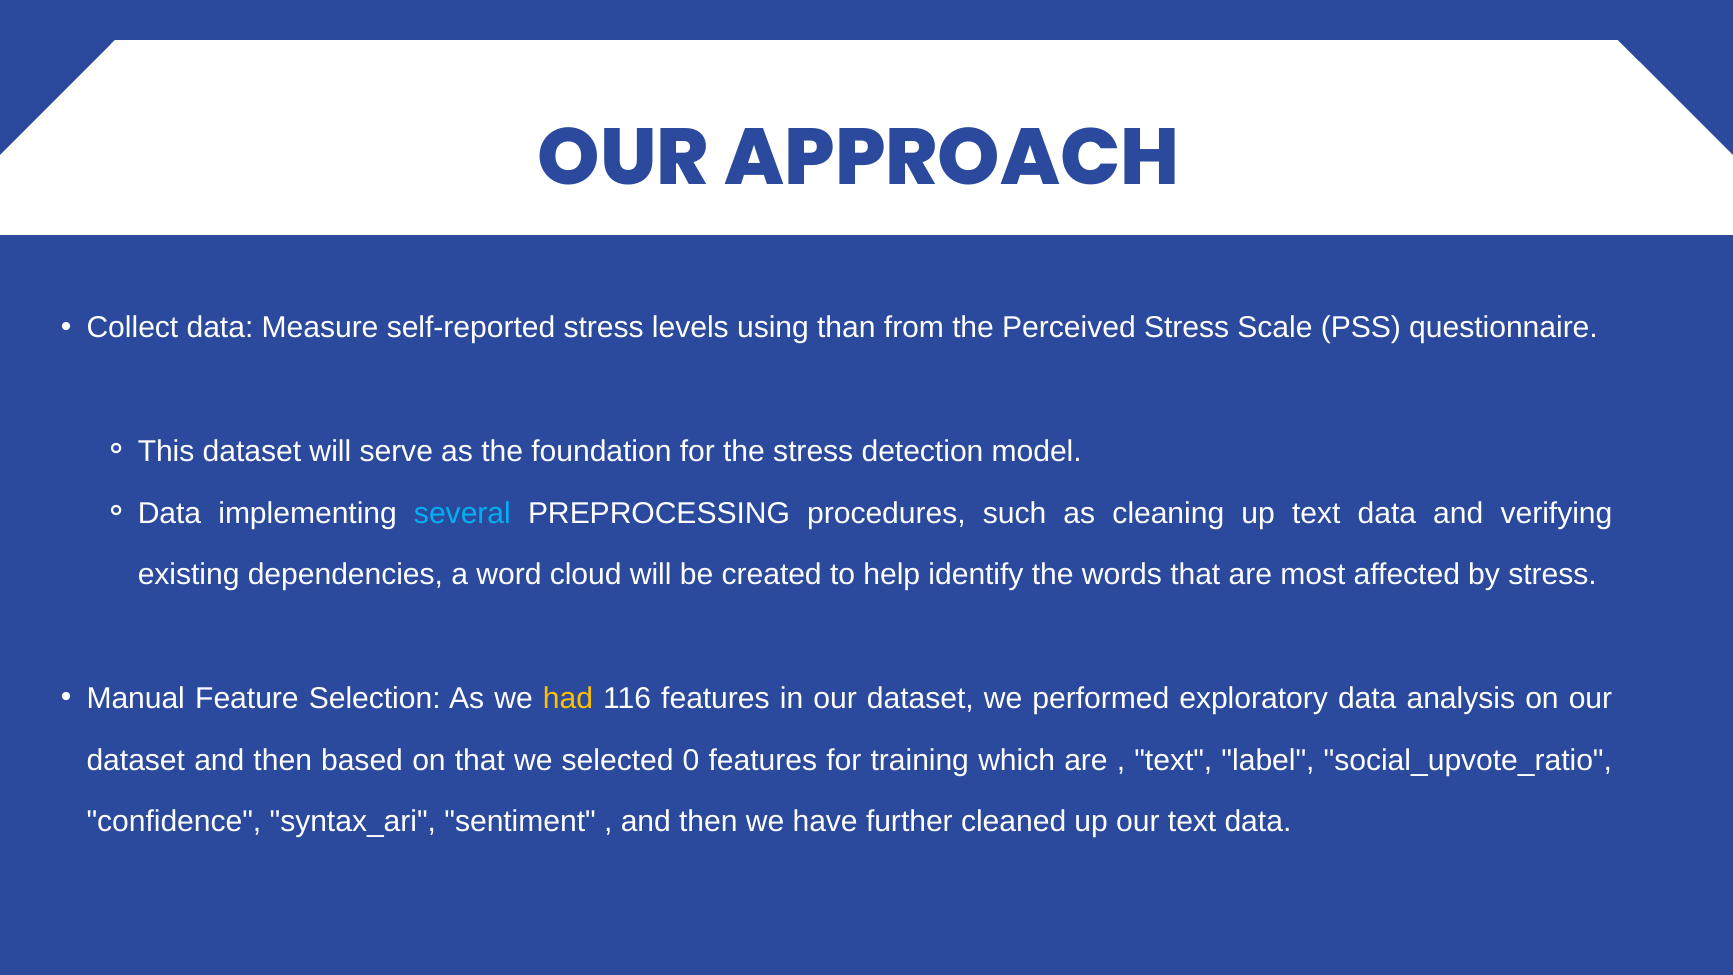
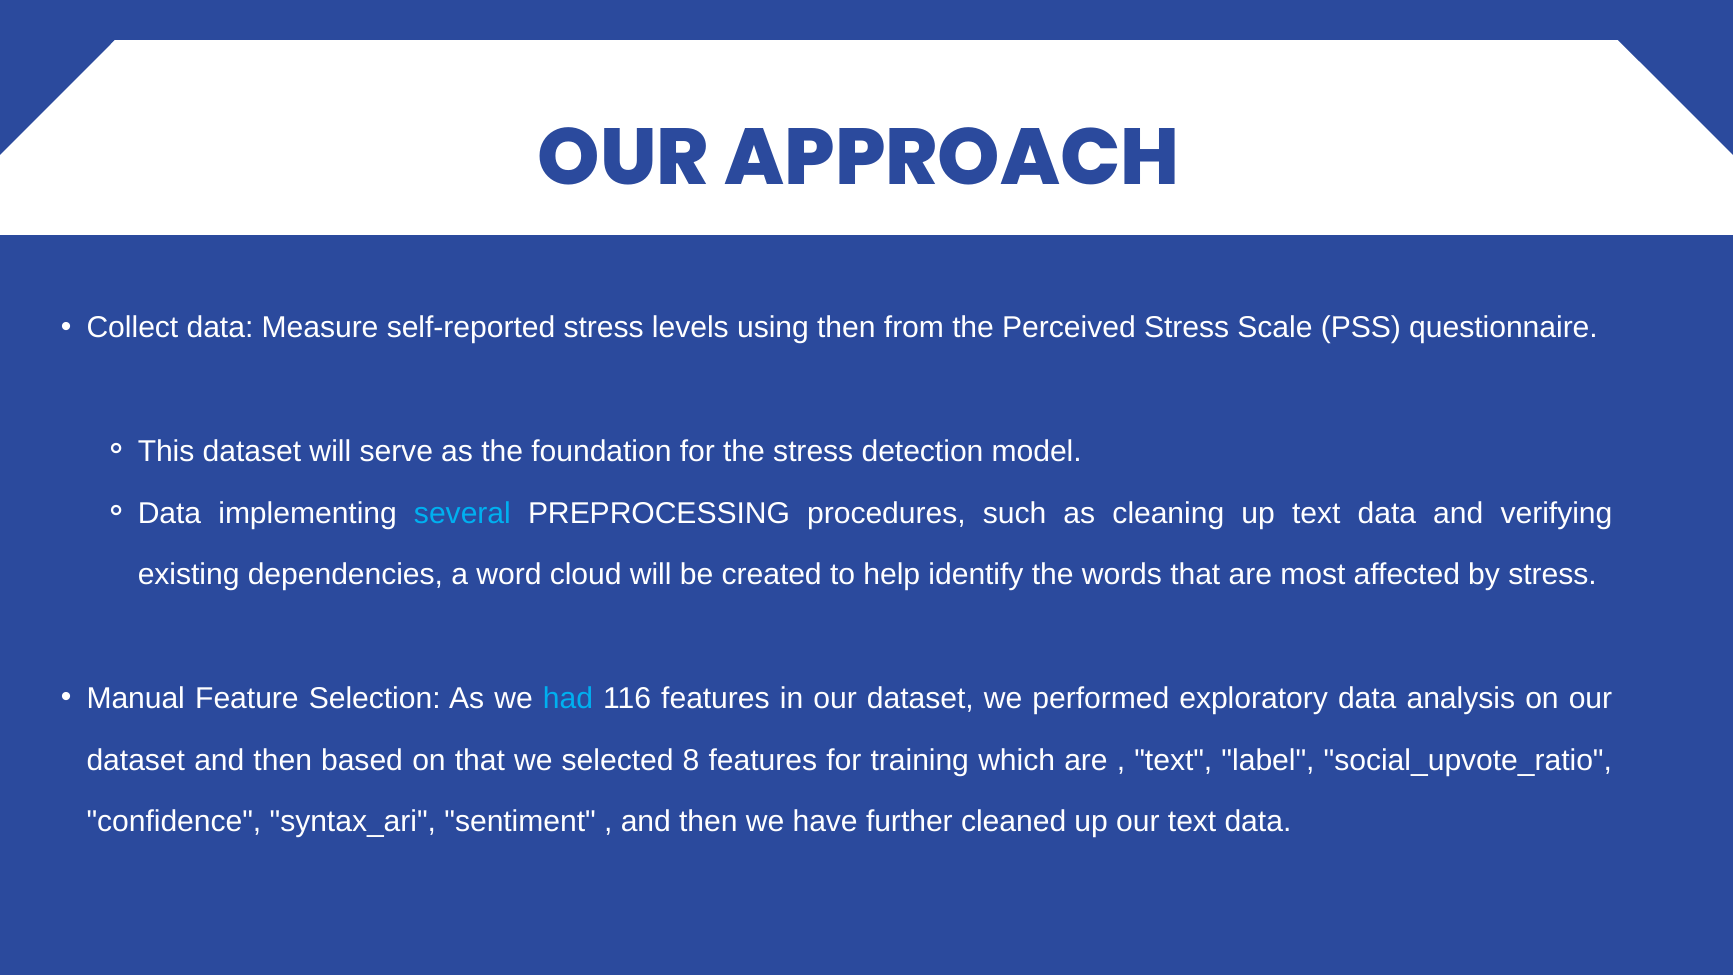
using than: than -> then (846, 328)
had colour: yellow -> light blue (568, 698)
0: 0 -> 8 (691, 760)
